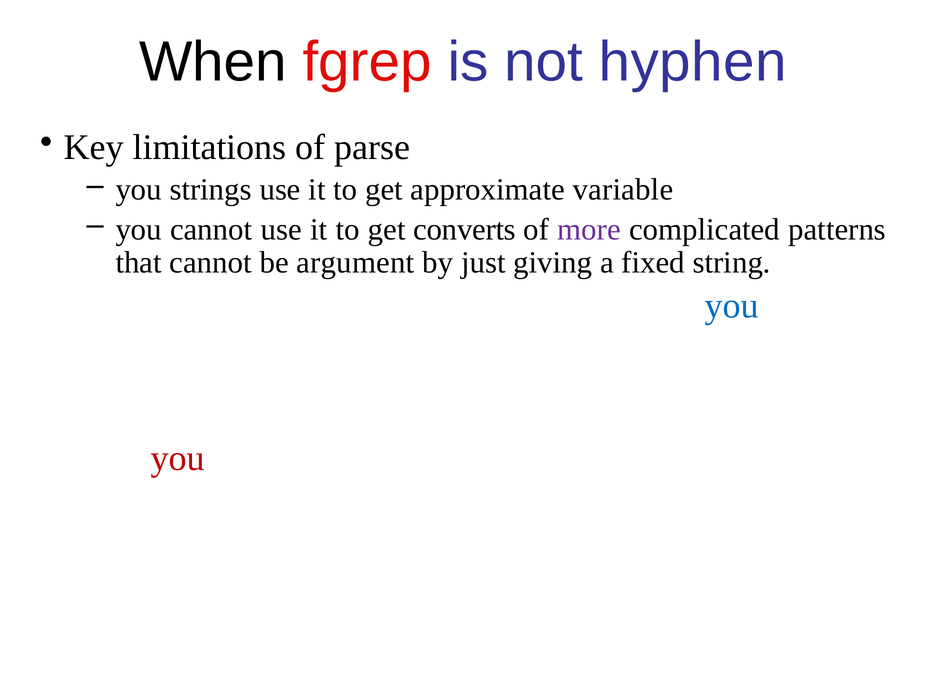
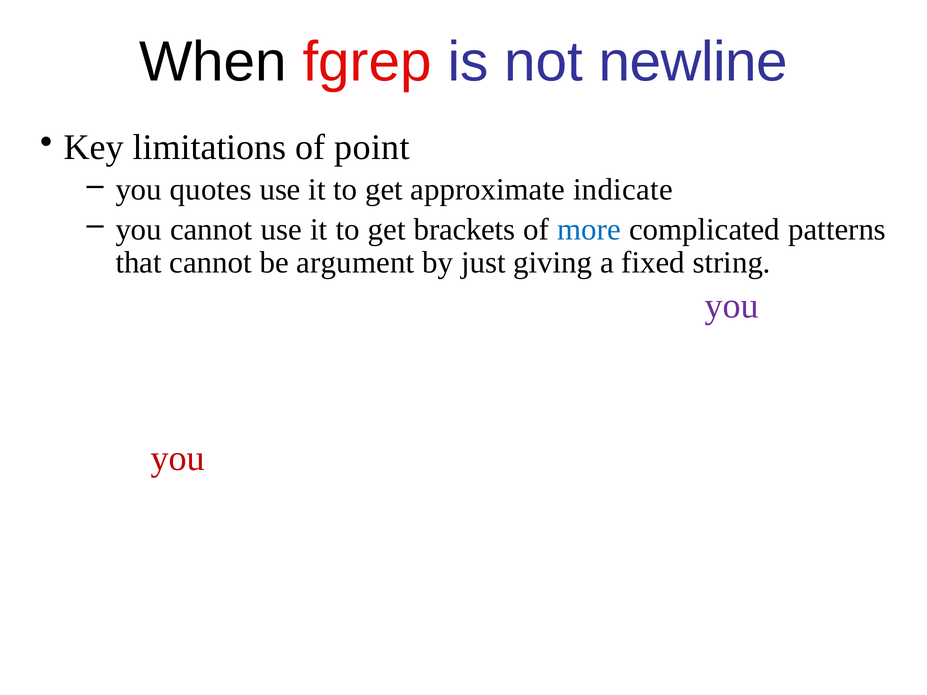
hyphen: hyphen -> newline (693, 62)
parse: parse -> point (372, 148)
strings: strings -> quotes (211, 190)
variable: variable -> indicate (623, 190)
converts: converts -> brackets (465, 229)
more colour: purple -> blue (589, 229)
you colour: blue -> purple (732, 306)
